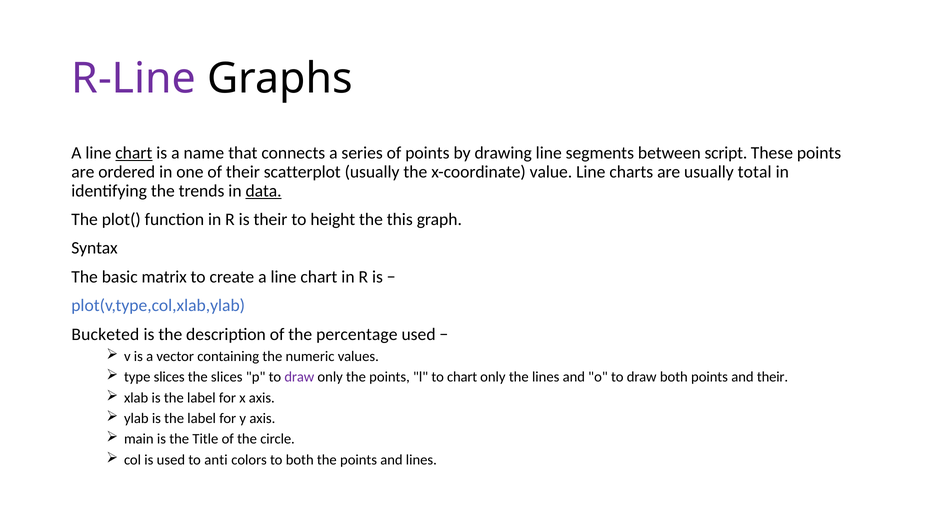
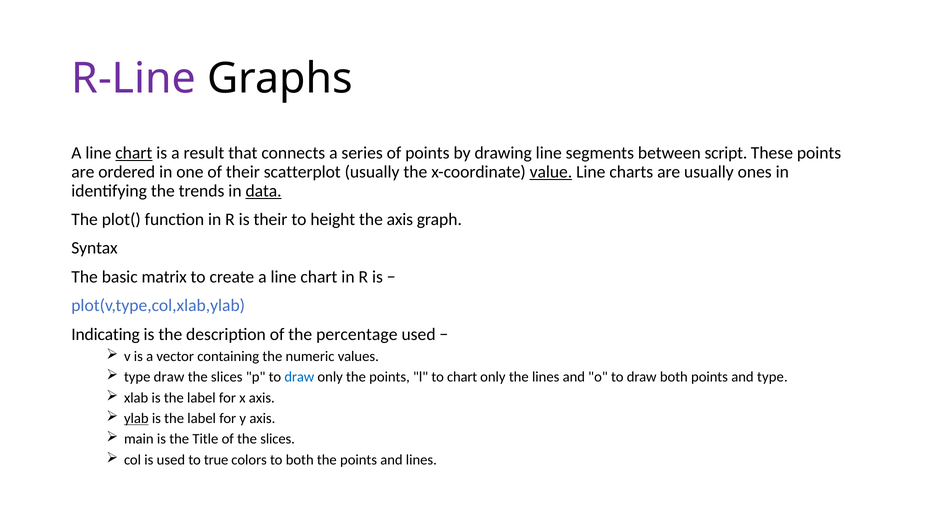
name: name -> result (204, 153)
value underline: none -> present (551, 172)
total: total -> ones (755, 172)
the this: this -> axis (400, 220)
Bucketed: Bucketed -> Indicating (106, 335)
type slices: slices -> draw (169, 377)
draw colour: purple -> blue (299, 377)
and their: their -> type (772, 377)
ylab underline: none -> present (136, 419)
of the circle: circle -> slices (278, 439)
anti: anti -> true (216, 460)
